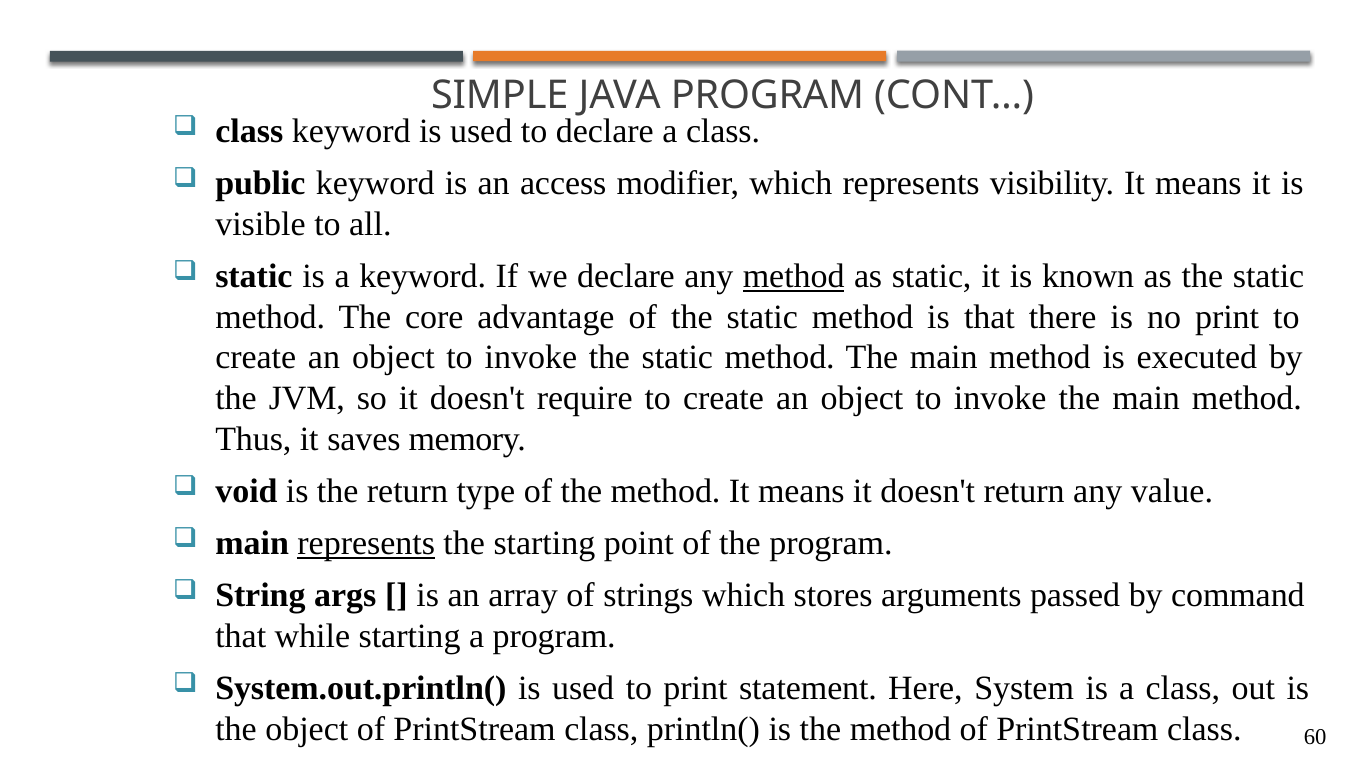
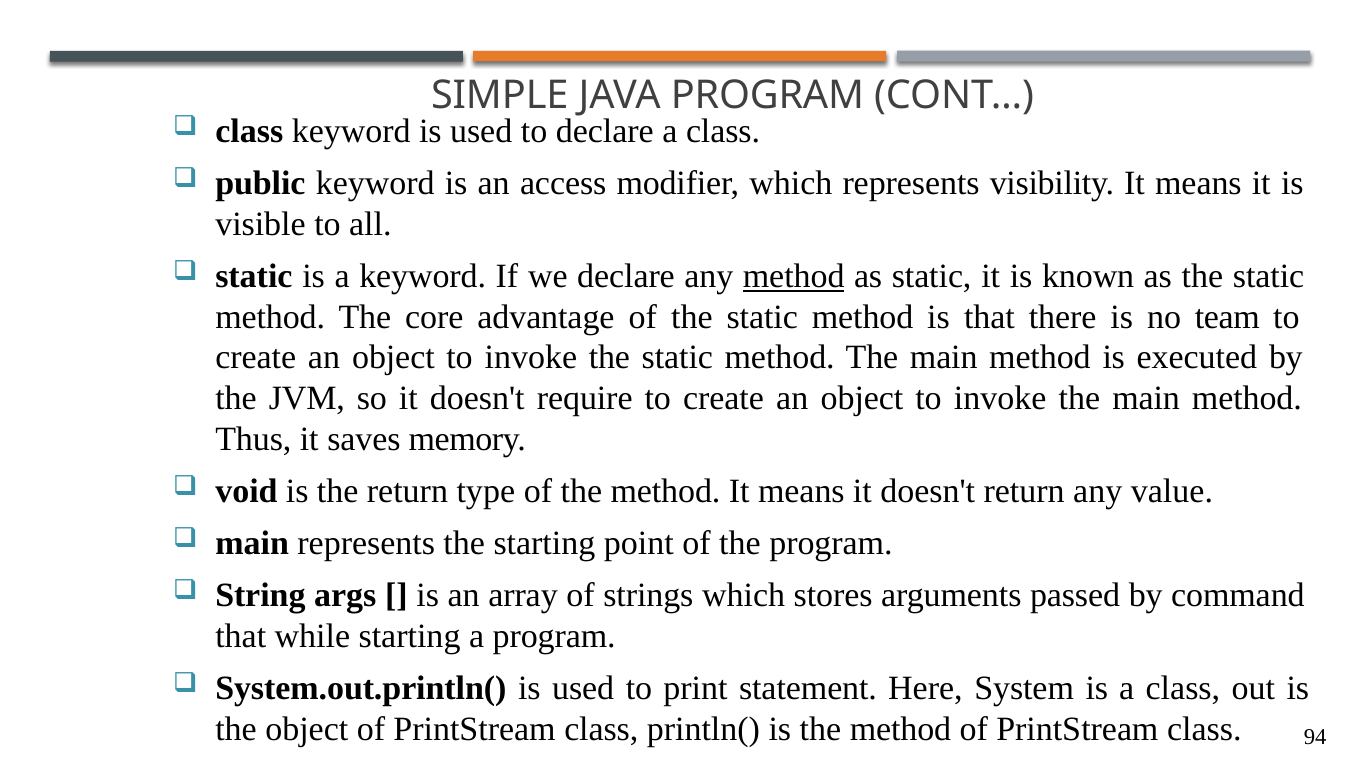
no print: print -> team (1227, 317)
represents underline: present -> none (366, 544)
60: 60 -> 94 (1315, 737)
